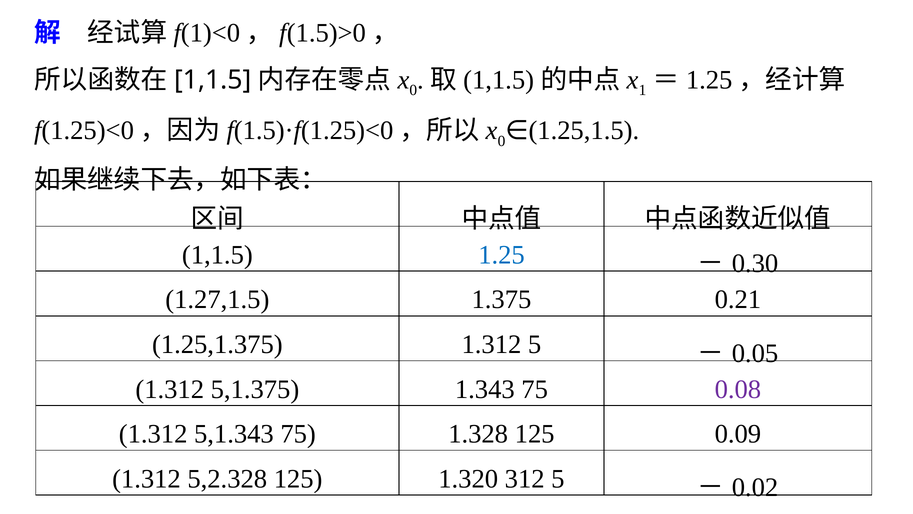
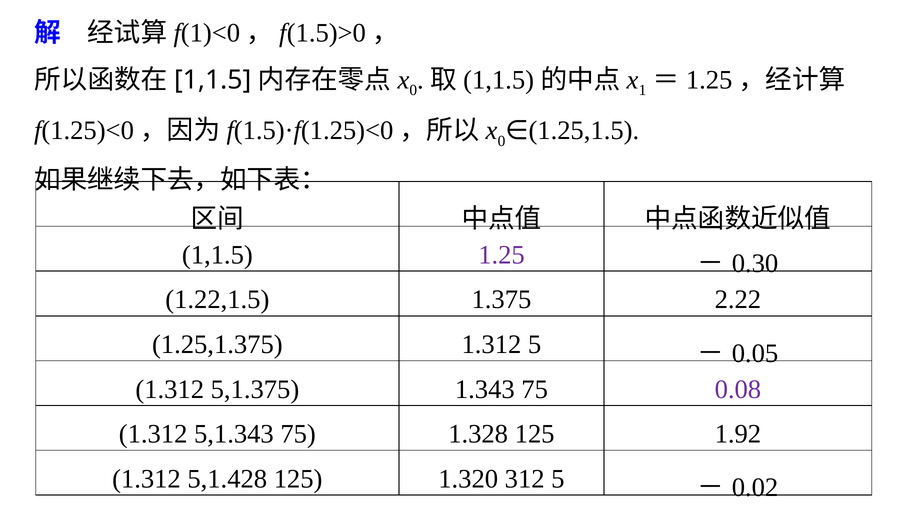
1.25 colour: blue -> purple (502, 255)
1.27,1.5: 1.27,1.5 -> 1.22,1.5 (217, 299)
0.21: 0.21 -> 2.22 (738, 299)
0.09: 0.09 -> 1.92 (738, 434)
5,2.328: 5,2.328 -> 5,1.428 (227, 479)
